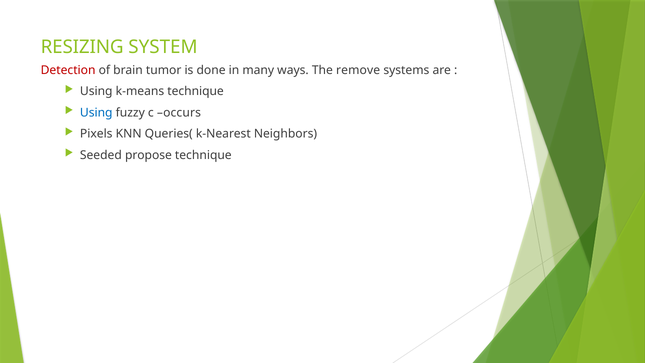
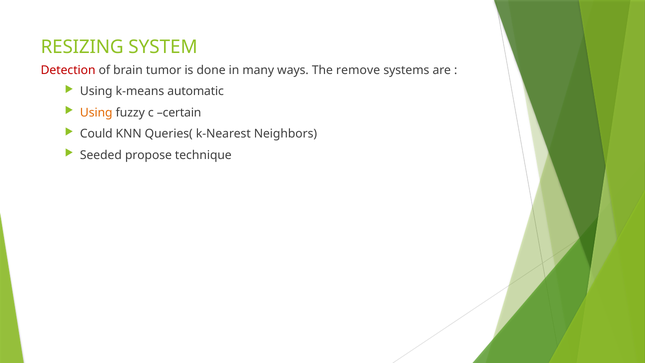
k-means technique: technique -> automatic (196, 91)
Using colour: blue -> orange (96, 112)
occurs: occurs -> certain (179, 112)
Pixels: Pixels -> Could (96, 134)
